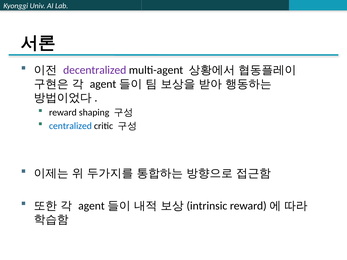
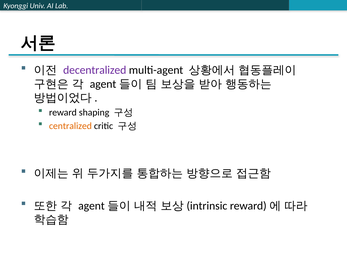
centralized colour: blue -> orange (70, 126)
